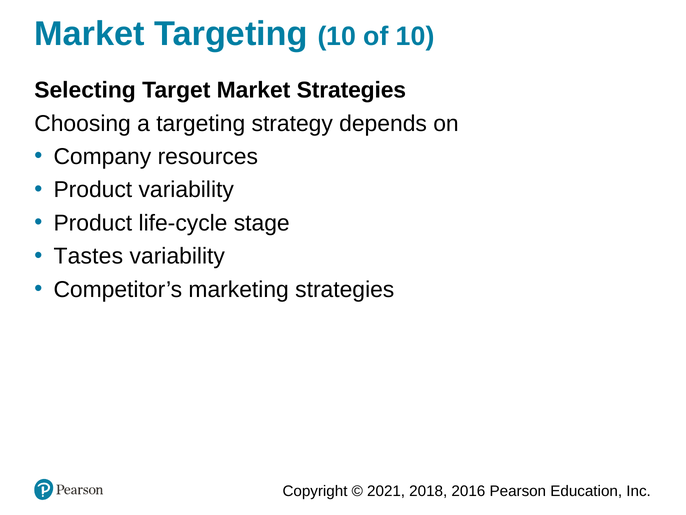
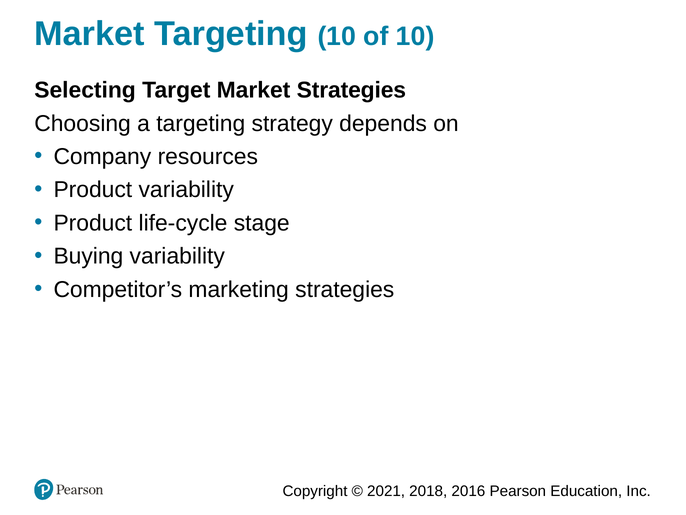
Tastes: Tastes -> Buying (88, 256)
